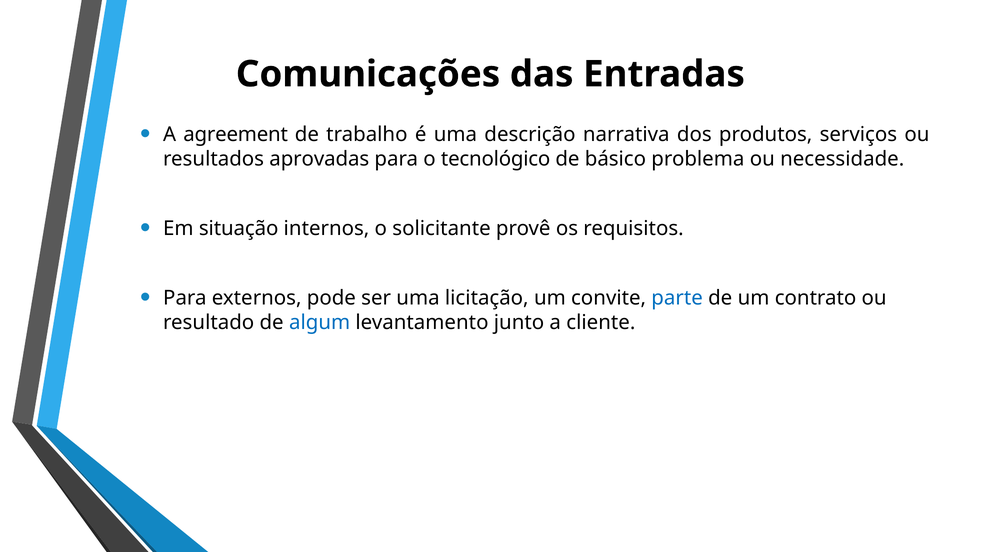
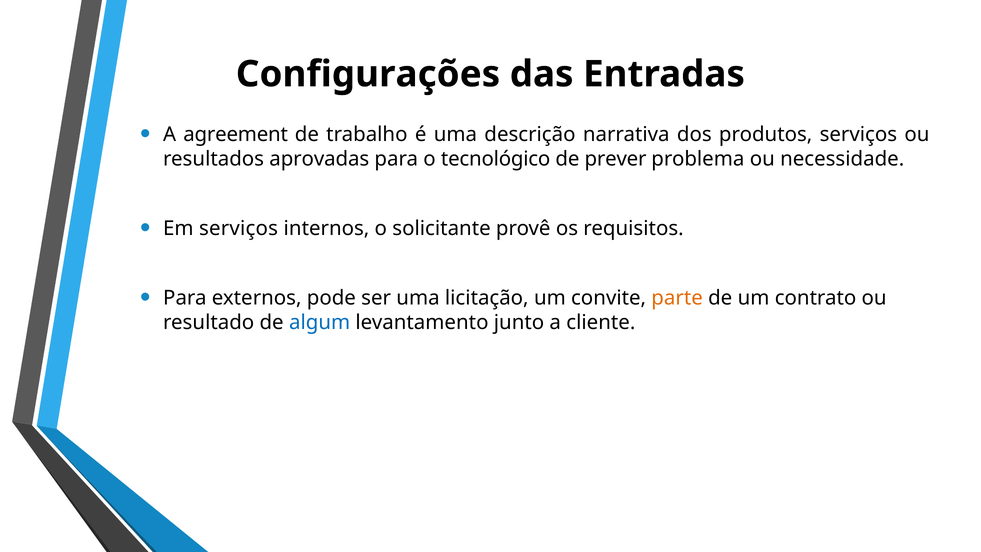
Comunicações: Comunicações -> Configurações (368, 74)
básico: básico -> prever (616, 159)
Em situação: situação -> serviços (239, 228)
parte colour: blue -> orange (677, 298)
